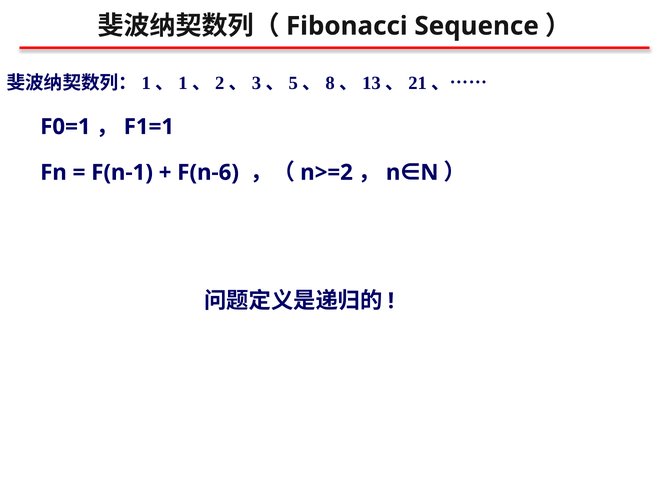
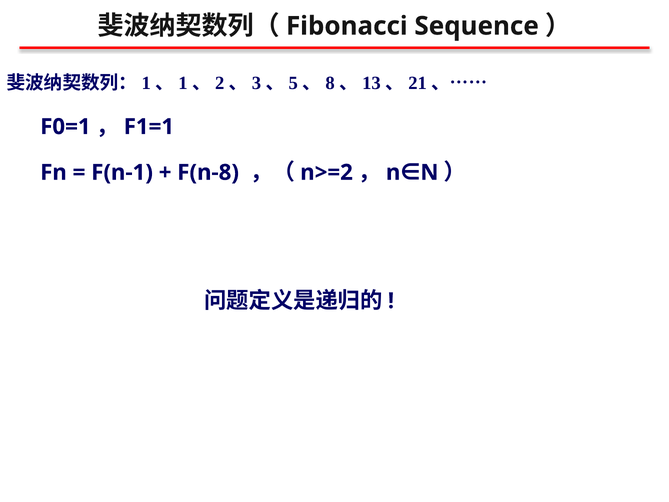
F(n-6: F(n-6 -> F(n-8 (208, 172)
